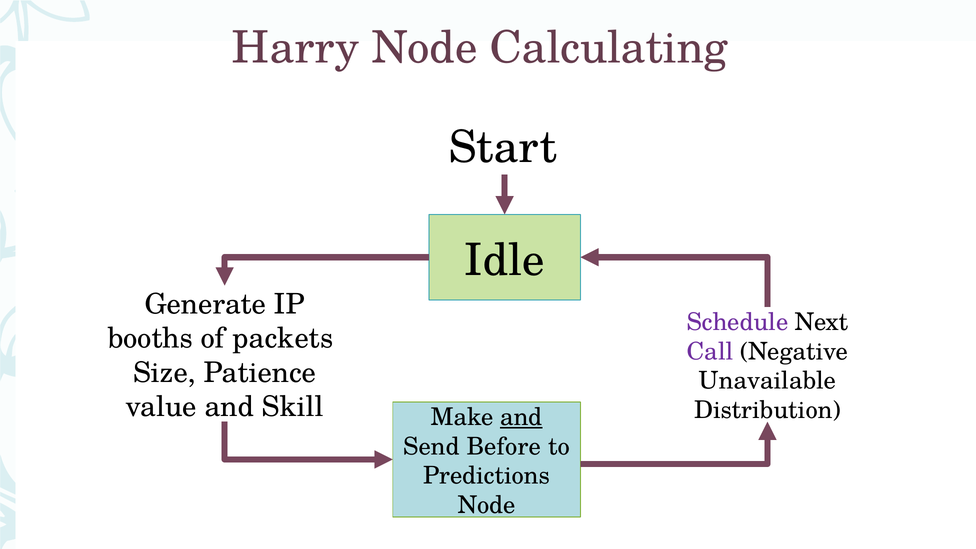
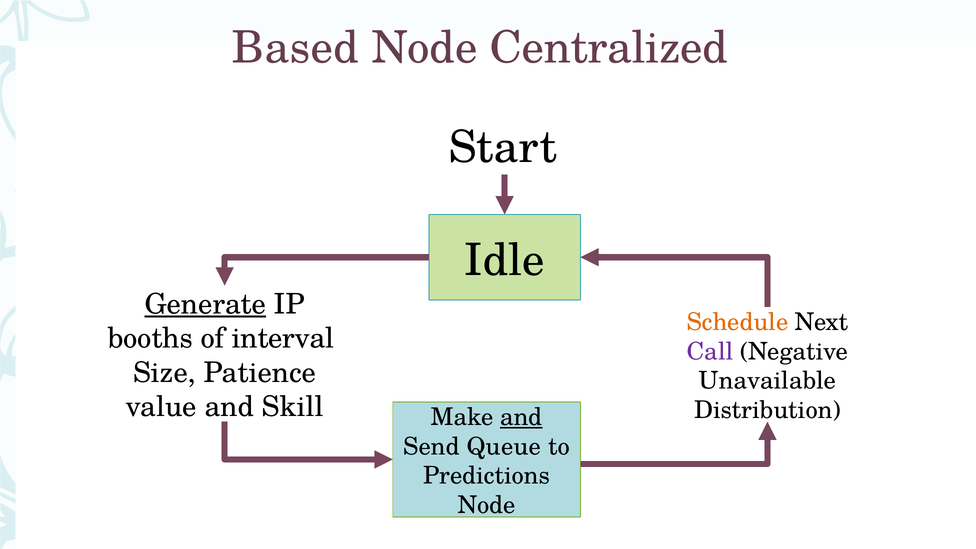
Harry: Harry -> Based (296, 48)
Calculating: Calculating -> Centralized (609, 48)
Generate underline: none -> present (205, 304)
Schedule colour: purple -> orange (737, 322)
packets: packets -> interval (283, 339)
Before: Before -> Queue (504, 447)
